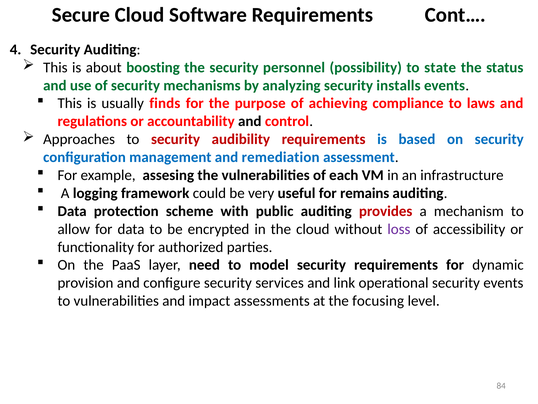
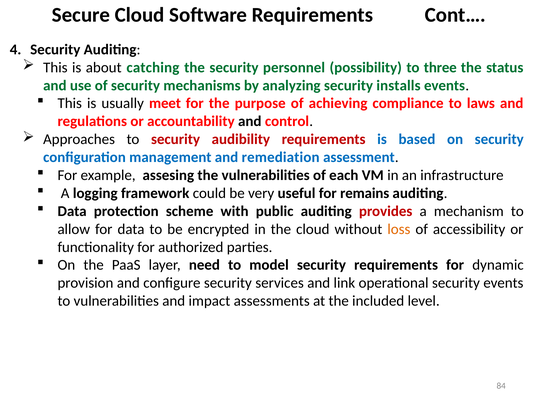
boosting: boosting -> catching (153, 67)
state: state -> three (440, 67)
finds: finds -> meet (165, 103)
loss colour: purple -> orange (399, 229)
focusing: focusing -> included (378, 301)
